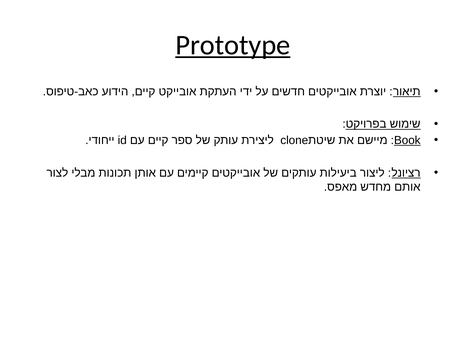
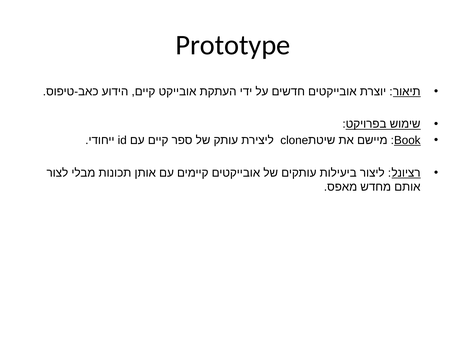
Prototype underline: present -> none (233, 45)
